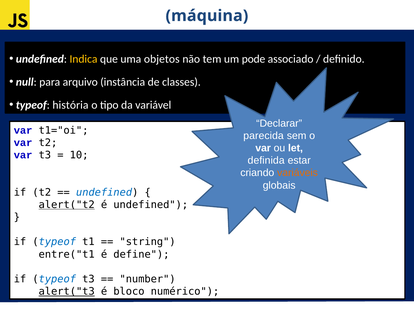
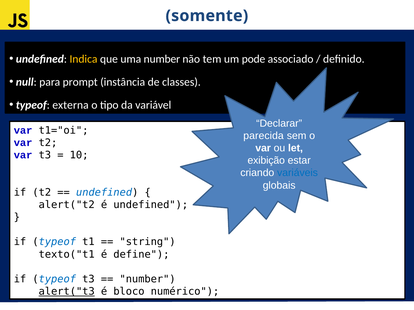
máquina: máquina -> somente (207, 16)
uma objetos: objetos -> number (162, 59)
arquivo: arquivo -> prompt (80, 82)
história: história -> externa (70, 105)
definida: definida -> exibição (266, 161)
variáveis colour: orange -> blue (297, 173)
alert("t2 underline: present -> none (67, 205)
entre("t1: entre("t1 -> texto("t1 (67, 255)
